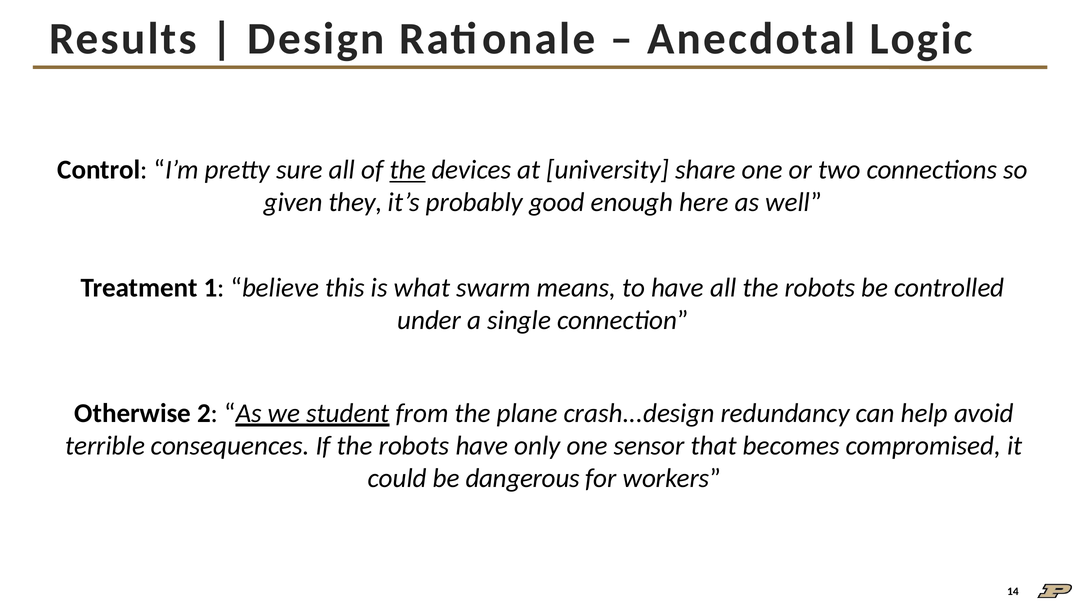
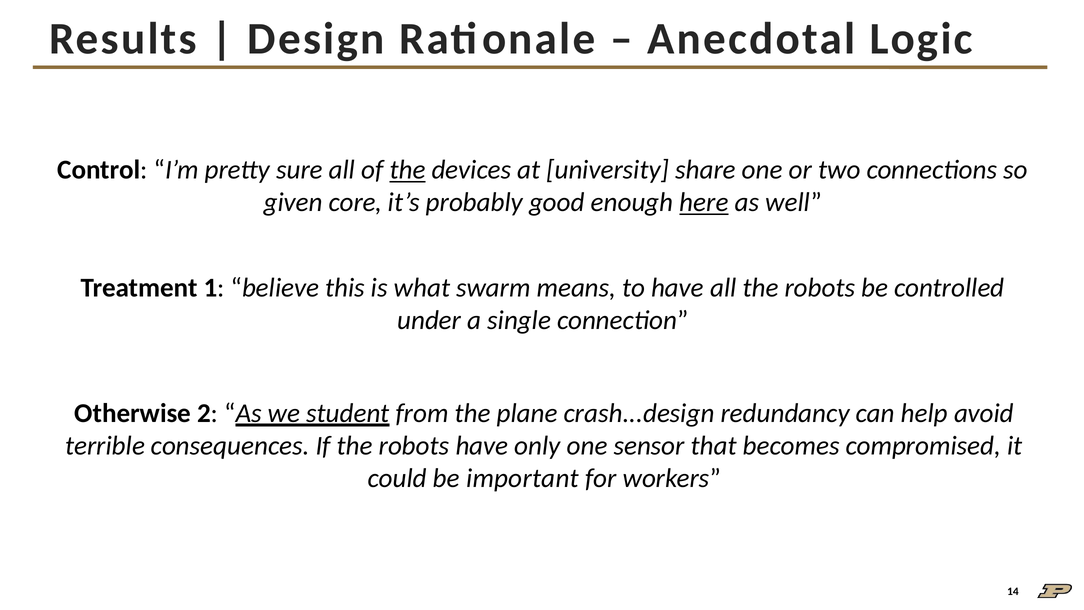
they: they -> core (355, 202)
here underline: none -> present (704, 202)
dangerous: dangerous -> important (522, 478)
